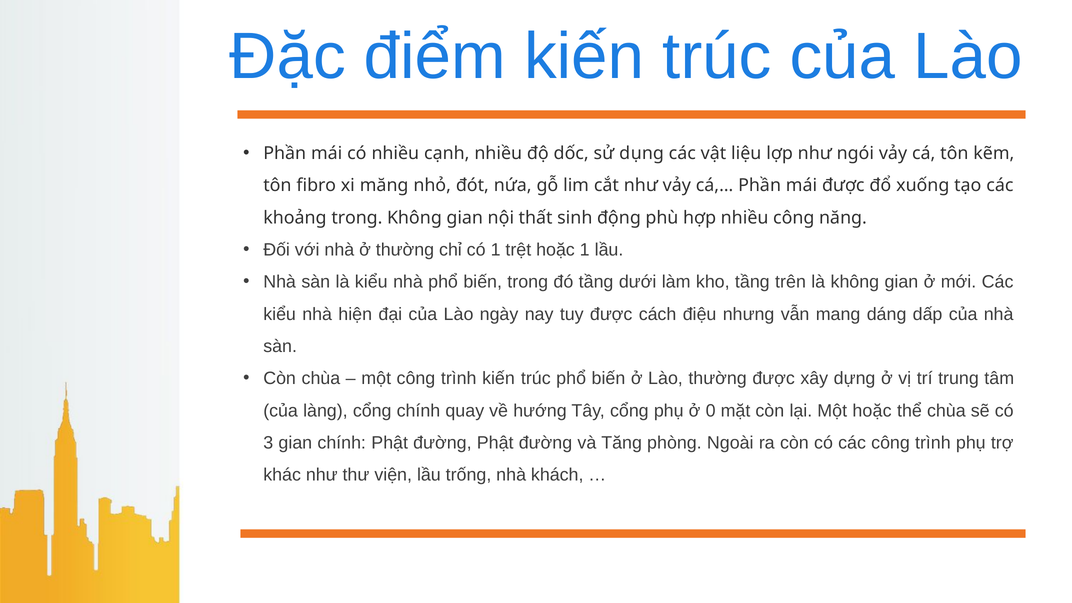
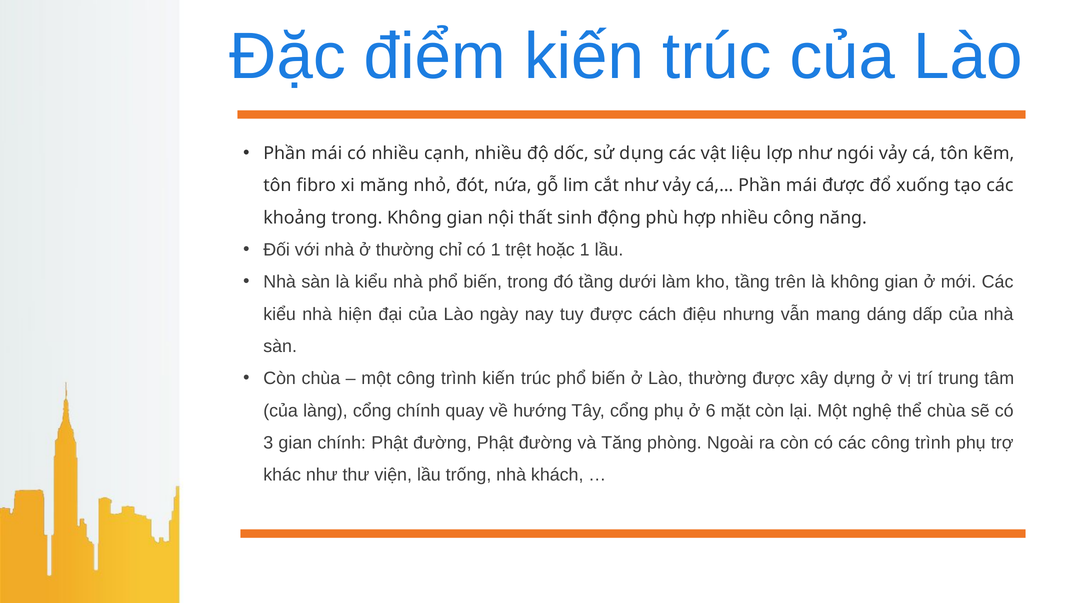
0: 0 -> 6 (711, 411)
Một hoặc: hoặc -> nghệ (872, 411)
